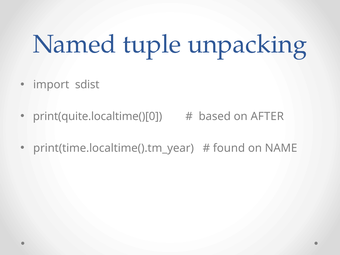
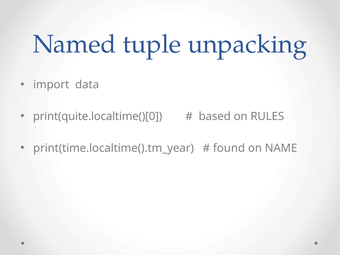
sdist: sdist -> data (87, 85)
AFTER: AFTER -> RULES (267, 116)
